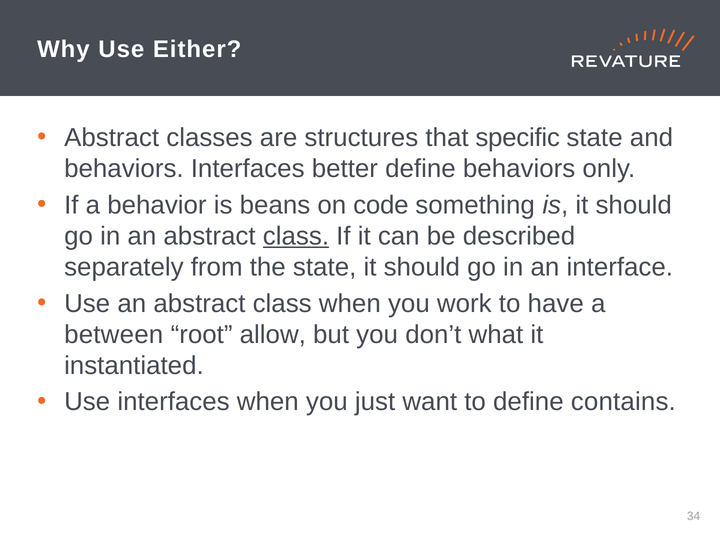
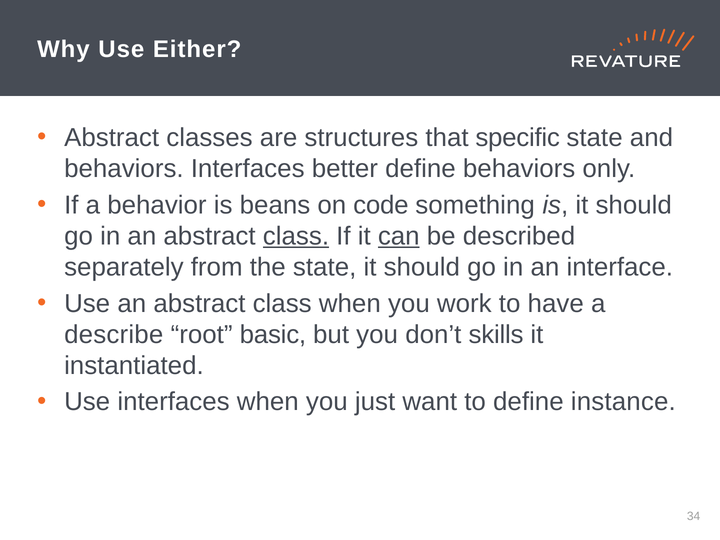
can underline: none -> present (399, 236)
between: between -> describe (114, 335)
allow: allow -> basic (273, 335)
what: what -> skills (496, 335)
contains: contains -> instance (623, 402)
